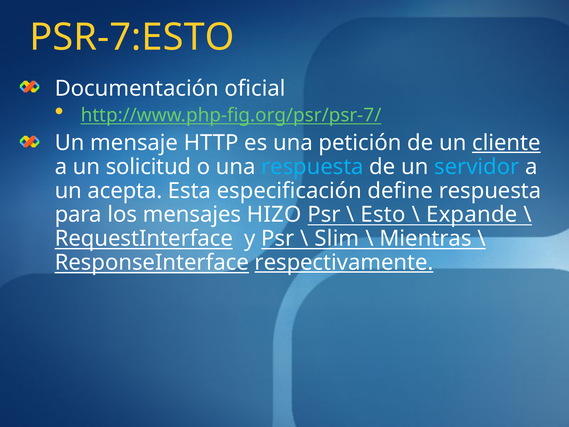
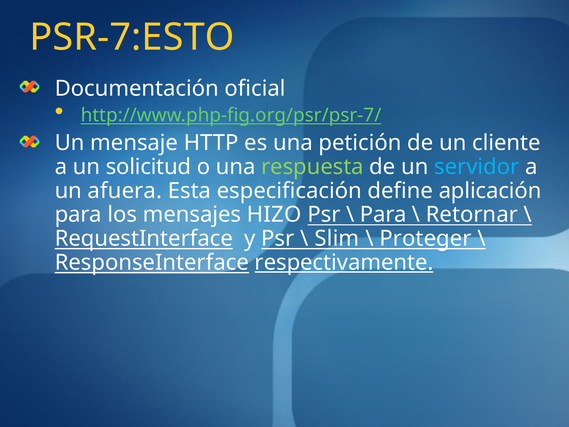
cliente underline: present -> none (506, 143)
respuesta colour: light blue -> light green (312, 167)
acepta: acepta -> afuera (125, 191)
define respuesta: respuesta -> aplicación (490, 191)
Esto: Esto -> Para (383, 215)
Expande: Expande -> Retornar (472, 215)
Mientras: Mientras -> Proteger (426, 238)
